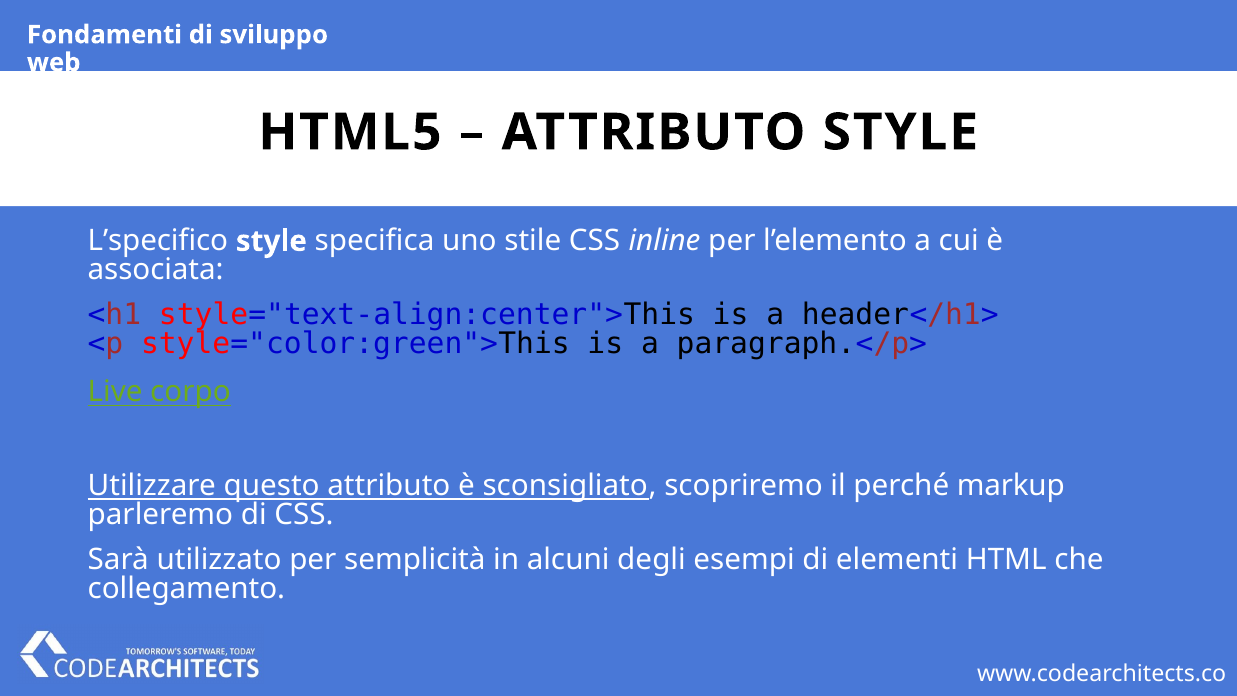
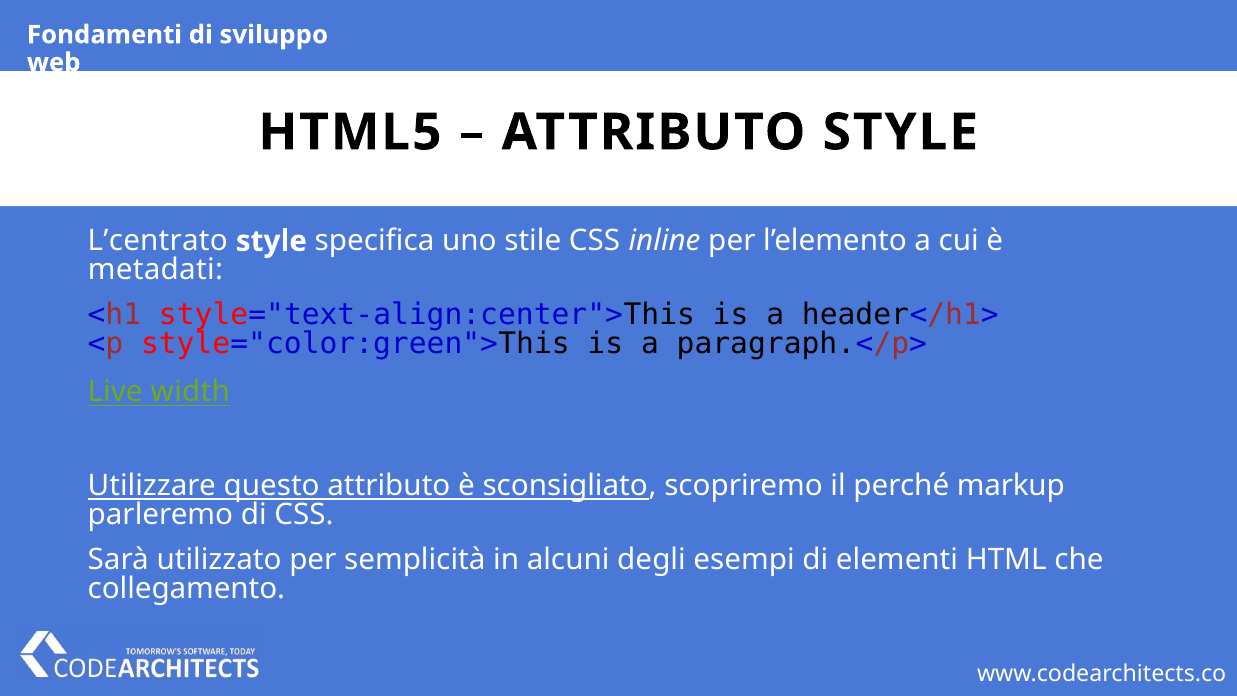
L’specifico: L’specifico -> L’centrato (158, 241)
associata: associata -> metadati (155, 270)
corpo: corpo -> width (190, 392)
